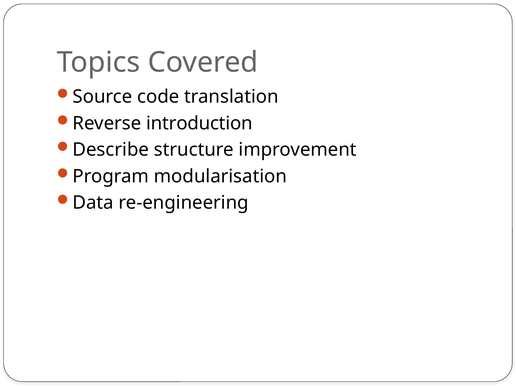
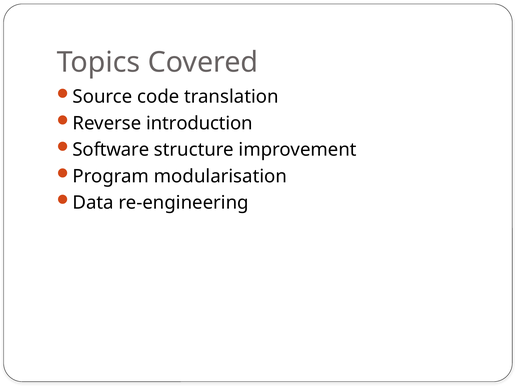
Describe: Describe -> Software (111, 150)
